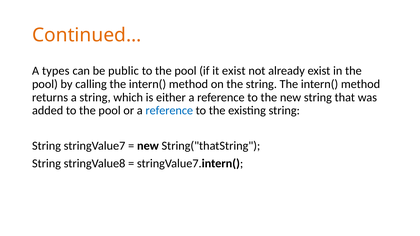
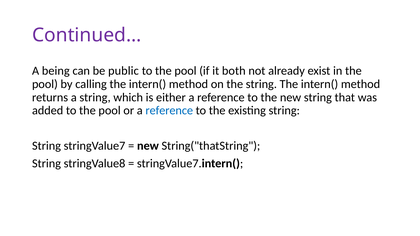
Continued… colour: orange -> purple (87, 35)
types: types -> being (56, 71)
it exist: exist -> both (234, 71)
